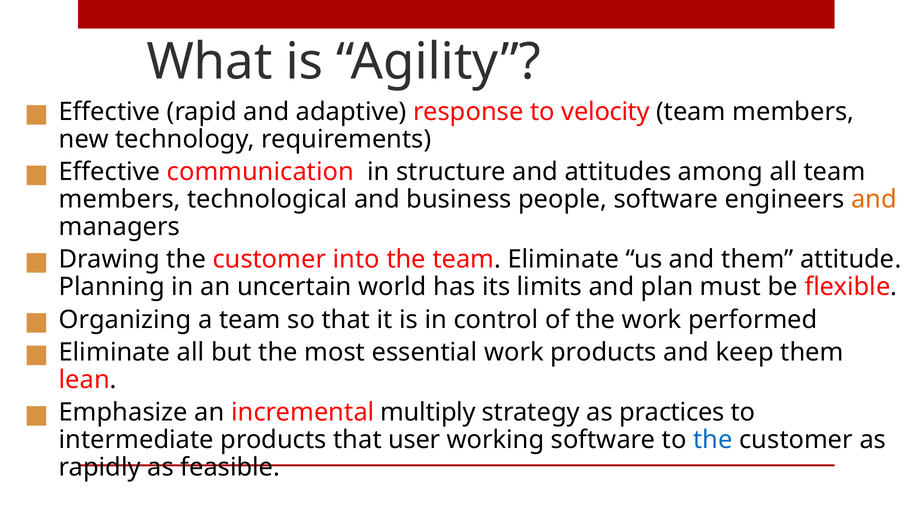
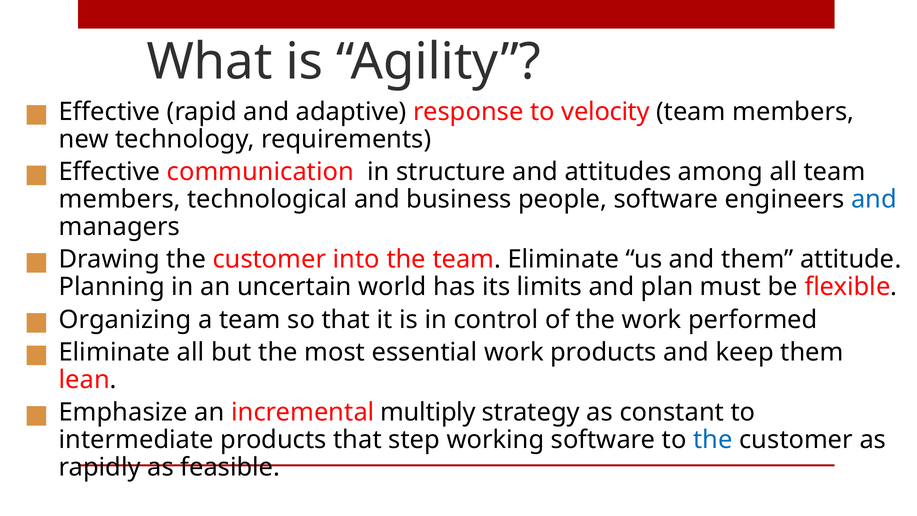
and colour: orange -> blue (874, 199)
practices: practices -> constant (672, 412)
user: user -> step (414, 440)
